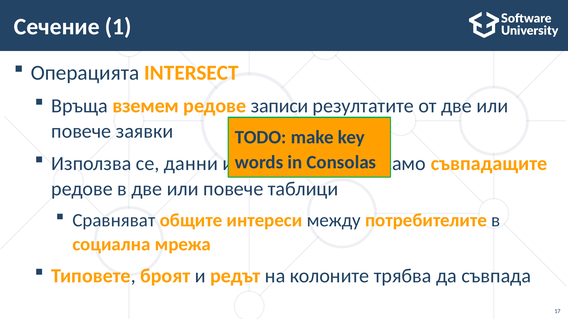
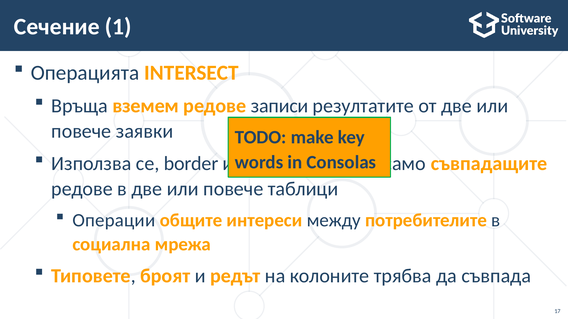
данни: данни -> border (191, 164)
Сравняват: Сравняват -> Операции (114, 221)
